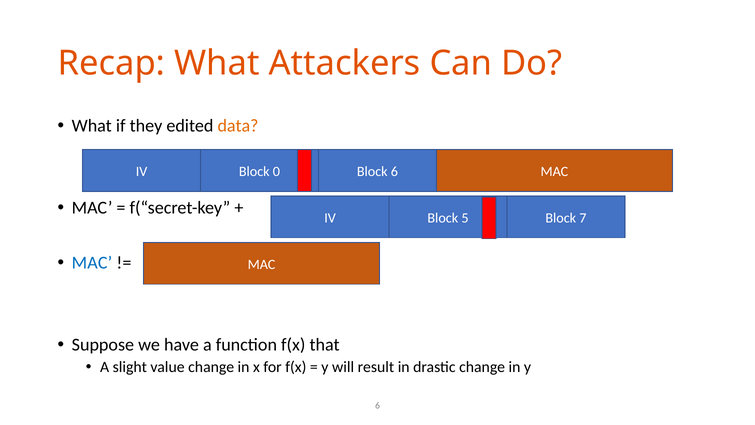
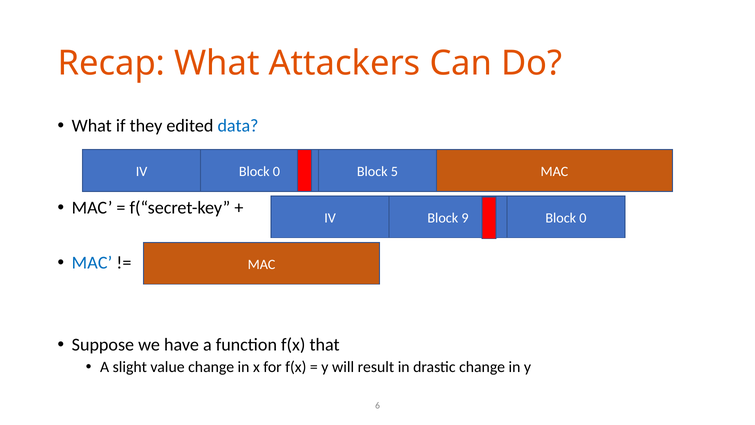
data colour: orange -> blue (238, 126)
Block 6: 6 -> 5 (394, 171)
5: 5 -> 9 (465, 218)
7: 7 -> 0 (583, 218)
